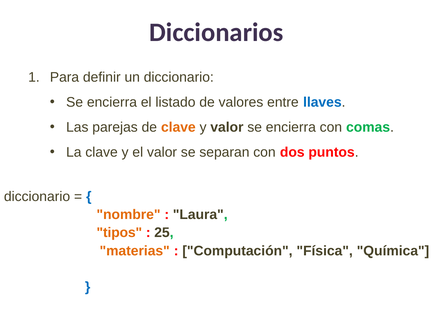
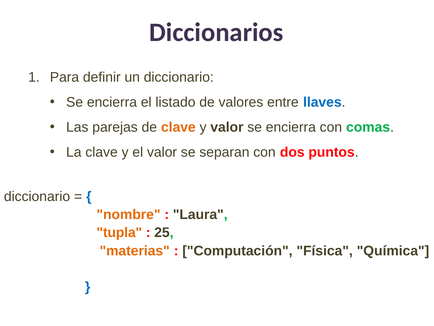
tipos: tipos -> tupla (119, 232)
